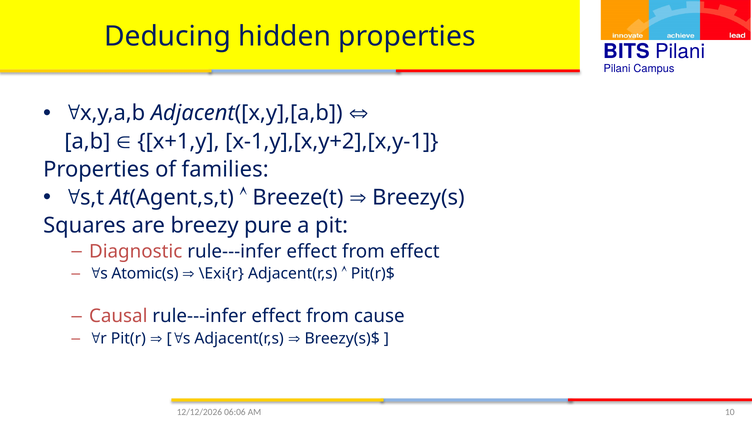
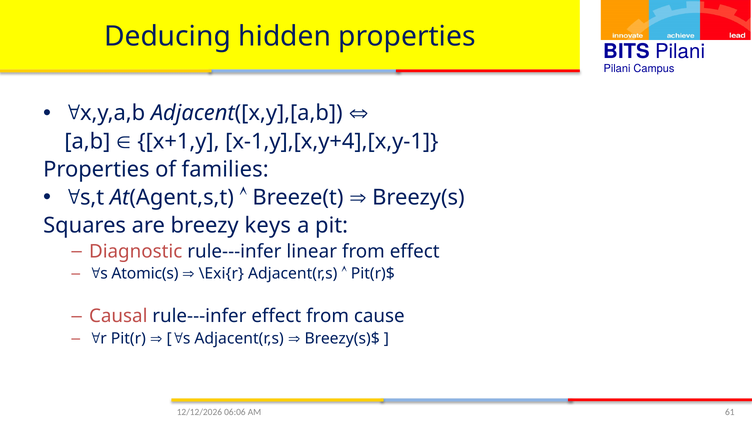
x-1,y],[x,y+2],[x,y-1: x-1,y],[x,y+2],[x,y-1 -> x-1,y],[x,y+4],[x,y-1 (332, 141)
pure: pure -> keys (268, 226)
Diagnostic rule---infer effect: effect -> linear (312, 251)
10: 10 -> 61 (730, 412)
